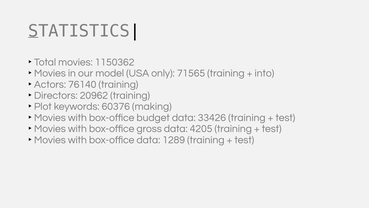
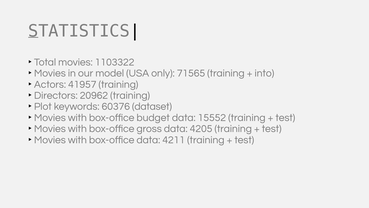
1150362: 1150362 -> 1103322 (115, 62)
76140: 76140 -> 41957 (82, 84)
making: making -> dataset (152, 106)
33426: 33426 -> 15552 (212, 117)
1289: 1289 -> 4211 (174, 140)
